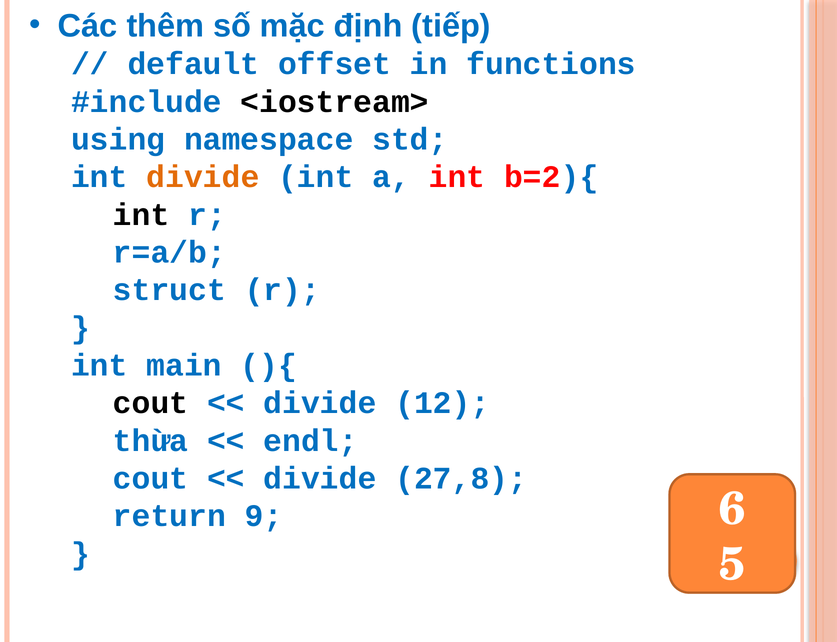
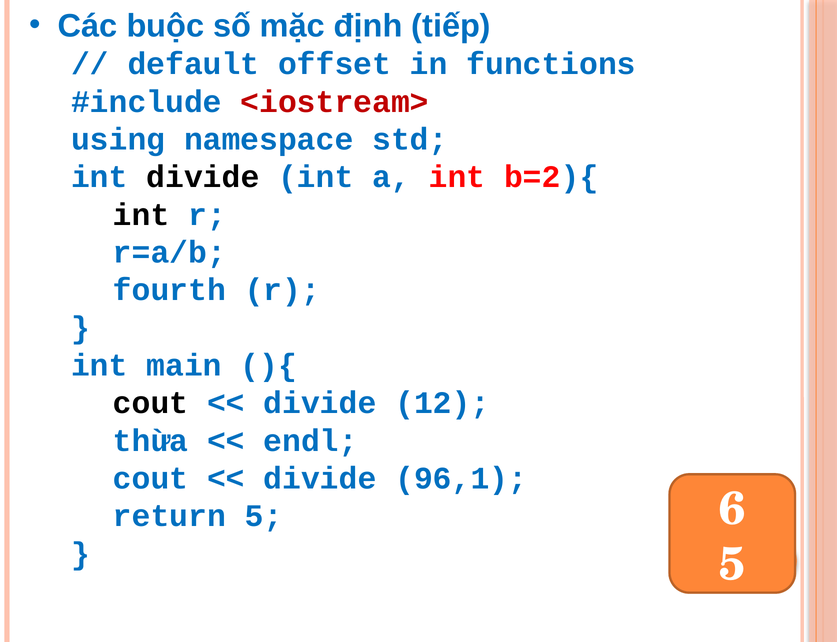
thêm: thêm -> buộc (165, 26)
<iostream> colour: black -> red (335, 102)
divide colour: orange -> black (203, 177)
struct: struct -> fourth (169, 290)
27,8: 27,8 -> 96,1 (461, 479)
return 9: 9 -> 5 (264, 517)
